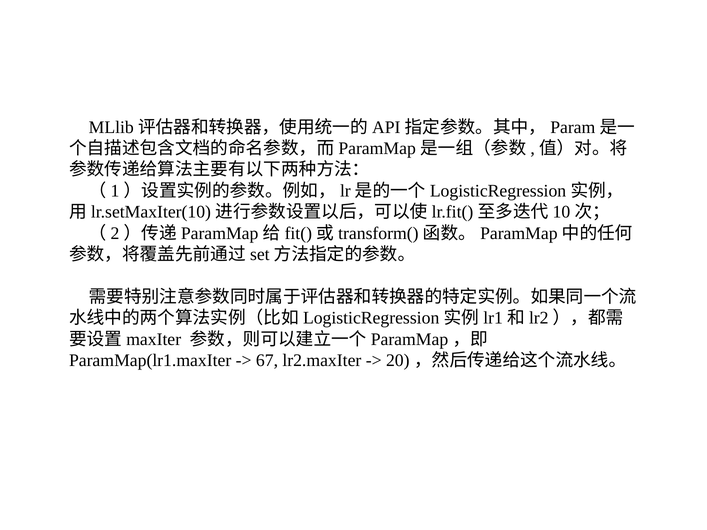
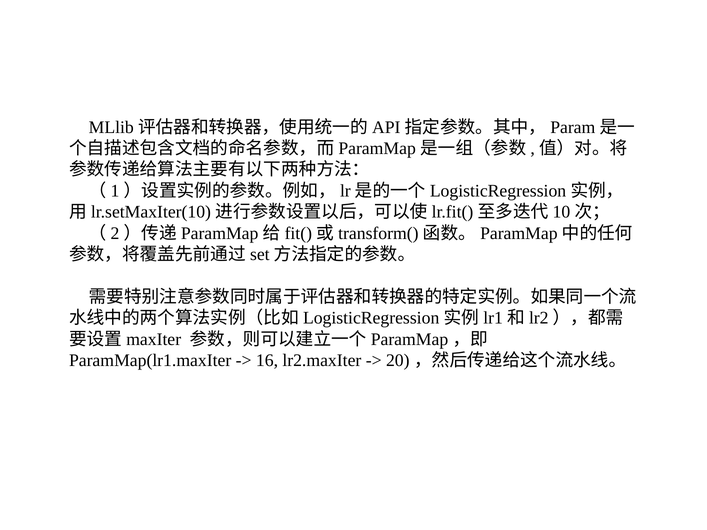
67: 67 -> 16 (267, 361)
